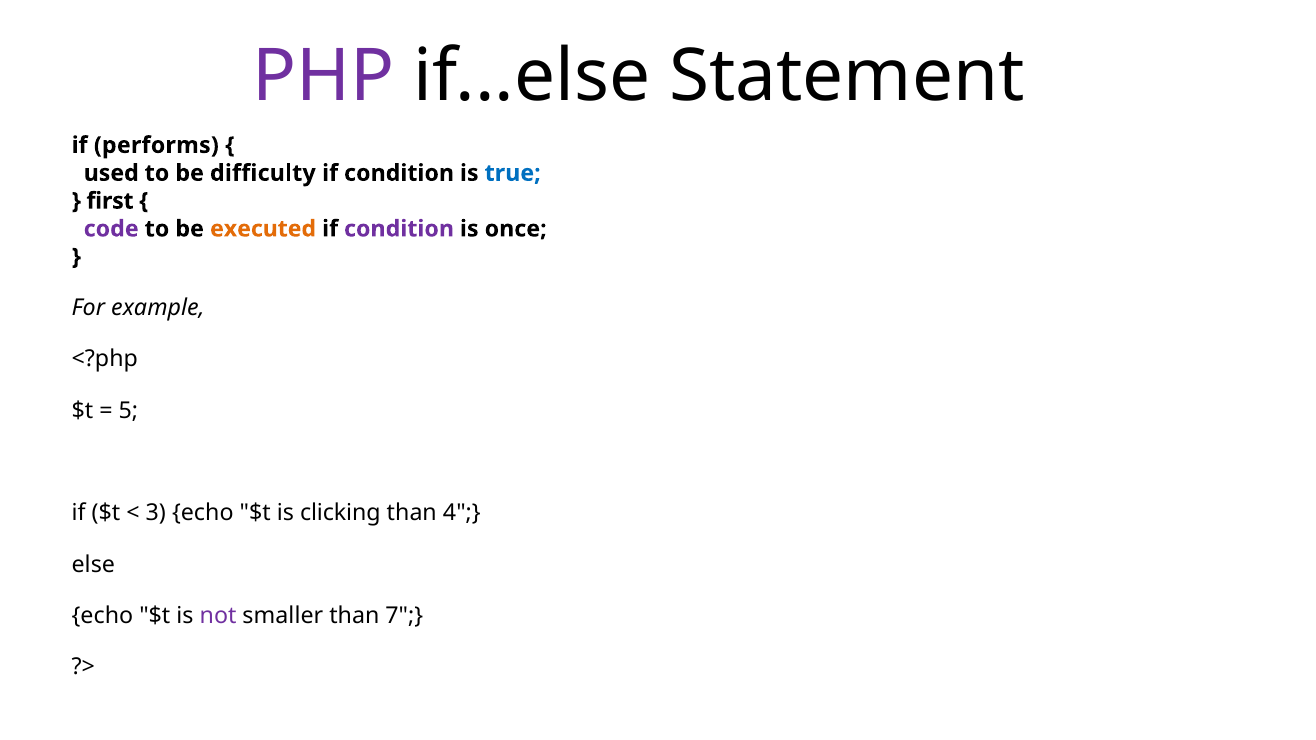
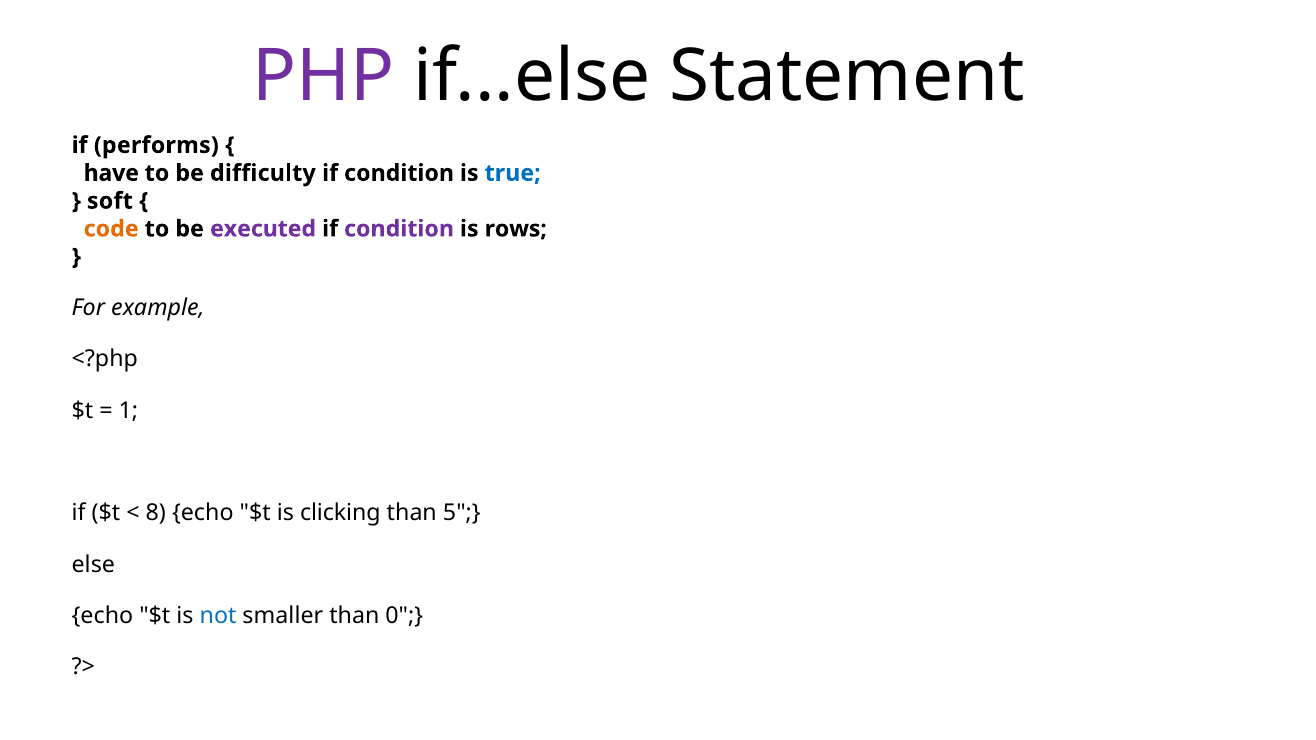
used: used -> have (111, 173)
first: first -> soft (110, 201)
code colour: purple -> orange (111, 229)
executed colour: orange -> purple (263, 229)
once: once -> rows (516, 229)
5: 5 -> 1 (128, 411)
3: 3 -> 8 (156, 513)
4: 4 -> 5 (462, 513)
not colour: purple -> blue (218, 616)
7: 7 -> 0 (404, 616)
